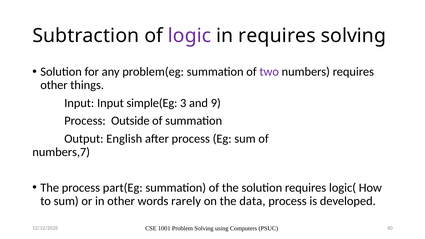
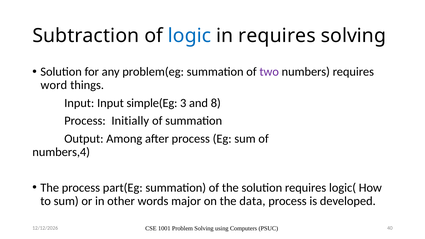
logic colour: purple -> blue (190, 36)
other: other -> word (54, 85)
9: 9 -> 8 (216, 103)
Outside: Outside -> Initially (130, 121)
English: English -> Among (124, 139)
numbers,7: numbers,7 -> numbers,4 (61, 152)
rarely: rarely -> major (186, 201)
